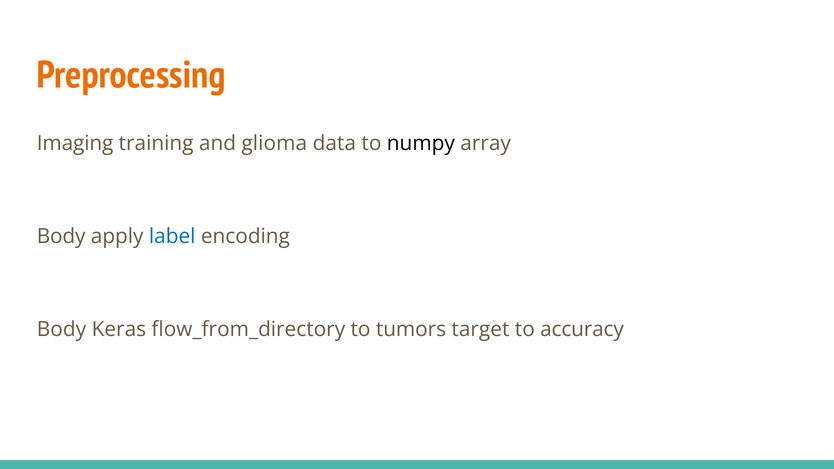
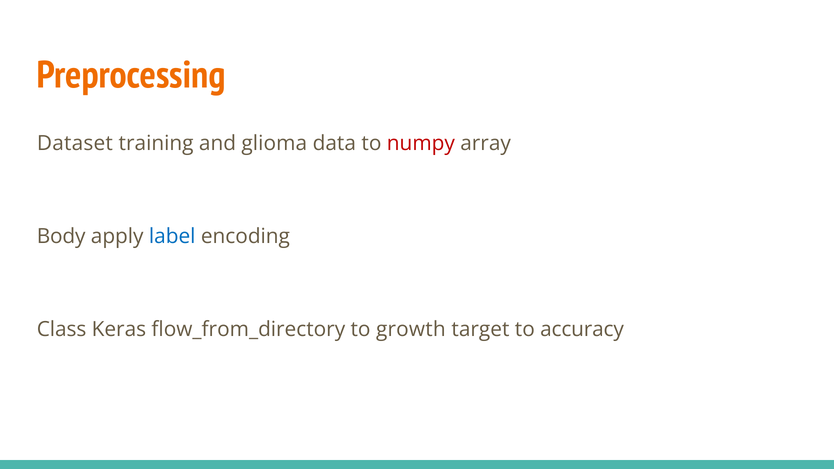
Imaging: Imaging -> Dataset (75, 143)
numpy colour: black -> red (421, 143)
Body: Body -> Class (62, 329)
tumors: tumors -> growth (411, 329)
